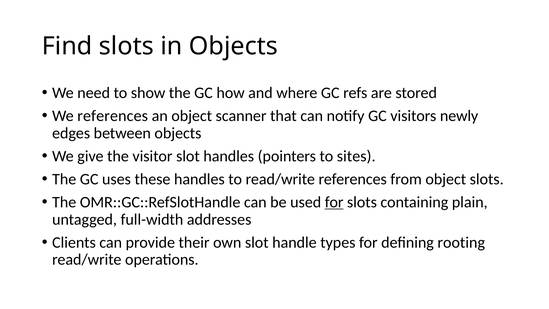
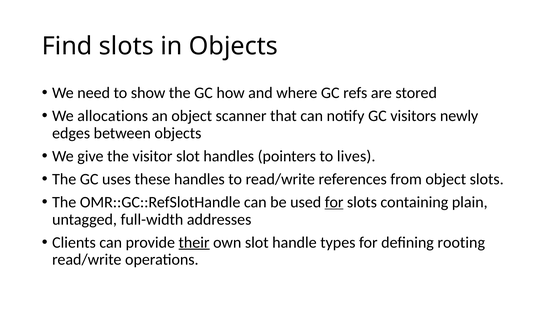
We references: references -> allocations (113, 116)
sites: sites -> lives (356, 156)
their underline: none -> present (194, 242)
